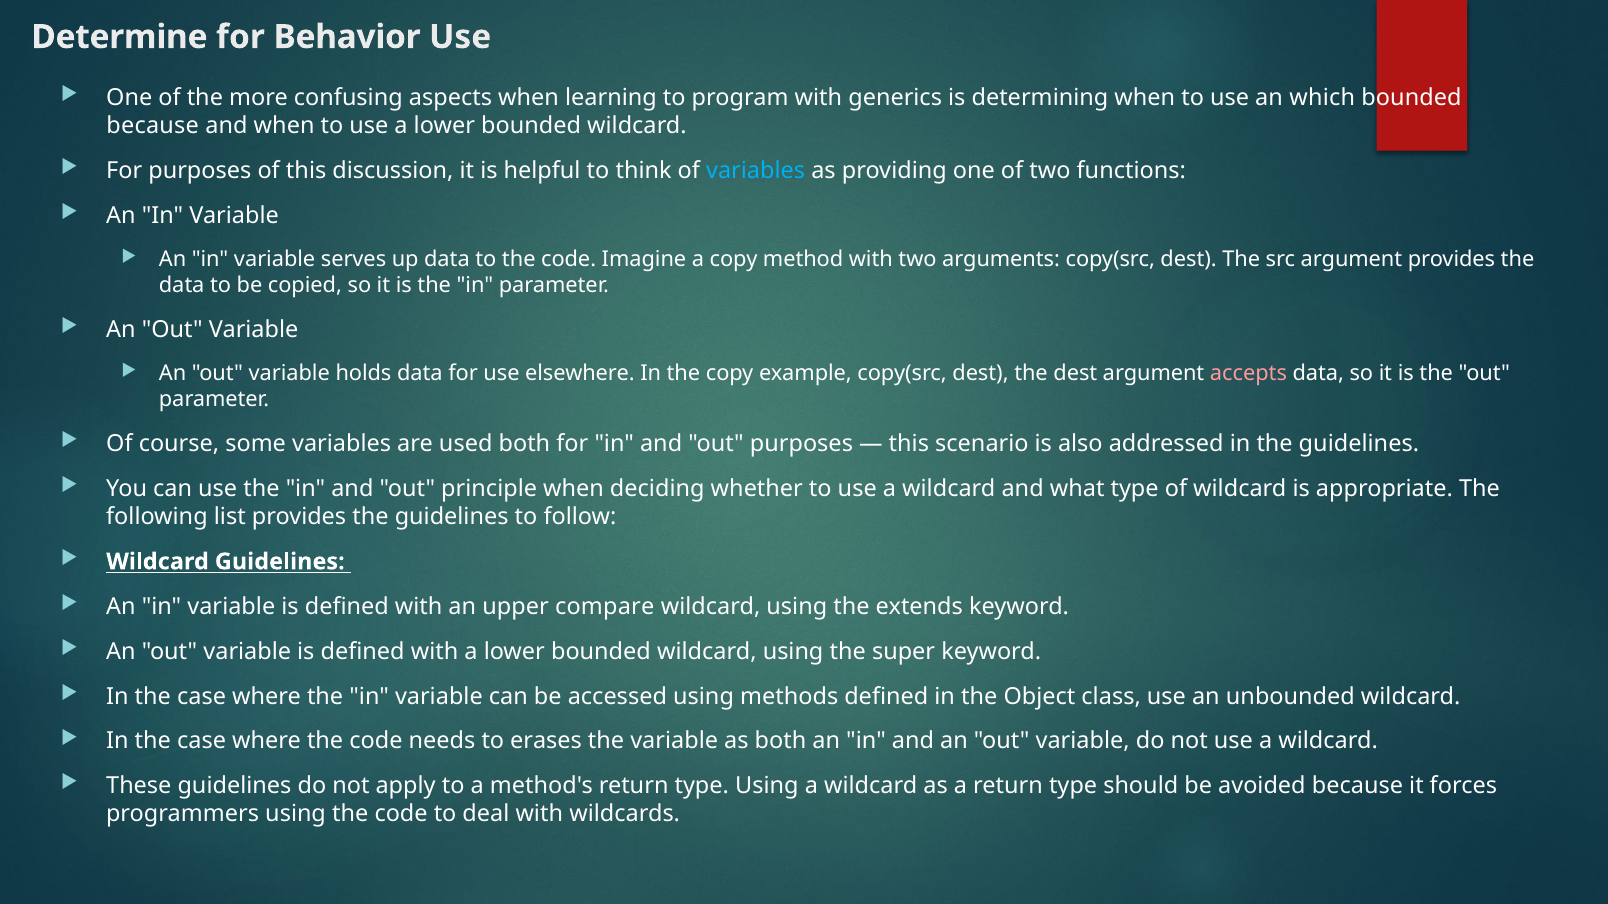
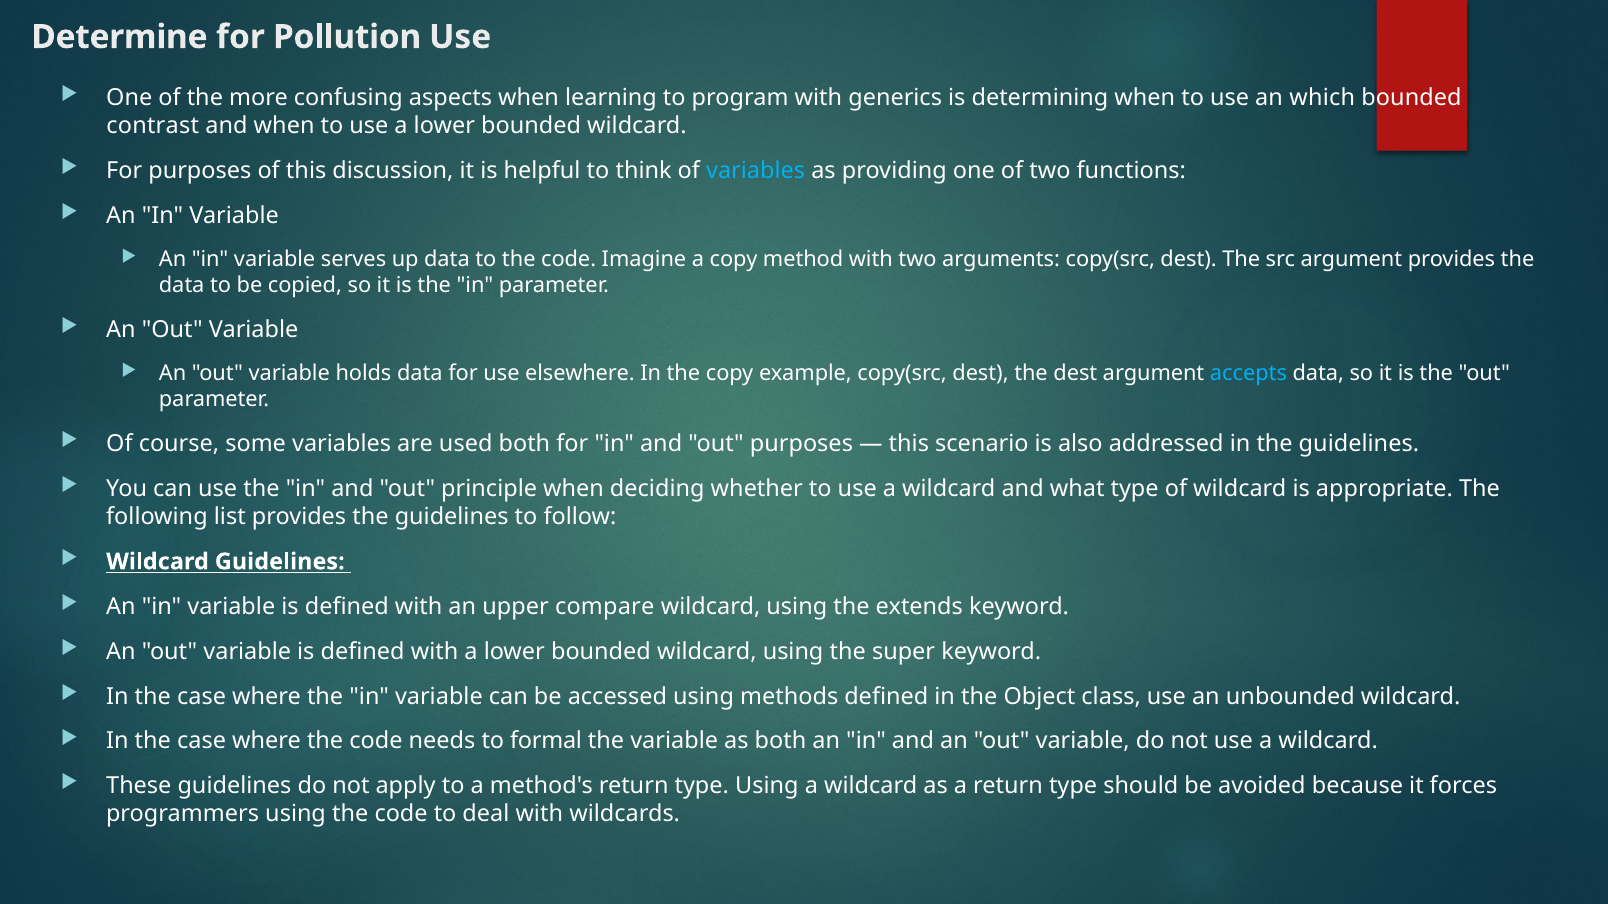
Behavior: Behavior -> Pollution (347, 37)
because: because -> contrast (153, 126)
accepts colour: pink -> light blue (1248, 374)
erases: erases -> formal (546, 742)
